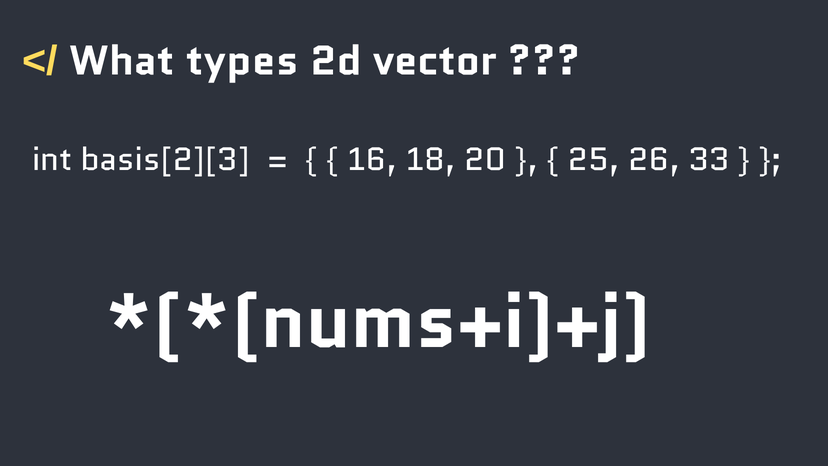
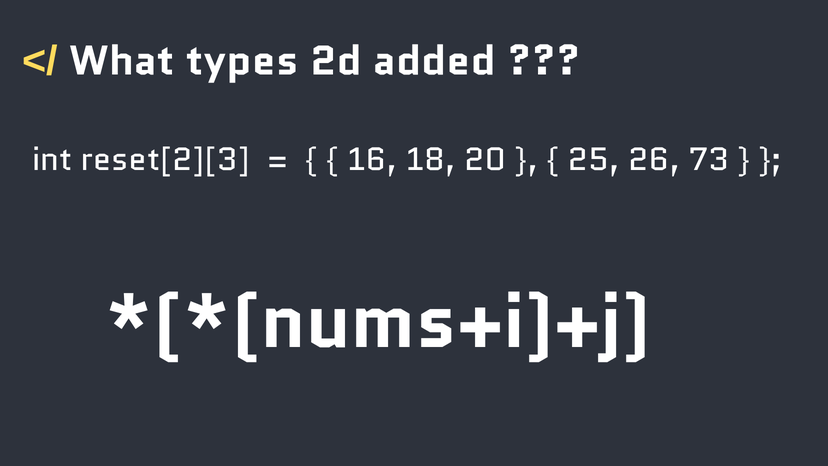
vector: vector -> added (434, 61)
basis[2][3: basis[2][3 -> reset[2][3 (165, 159)
33: 33 -> 73 (709, 159)
